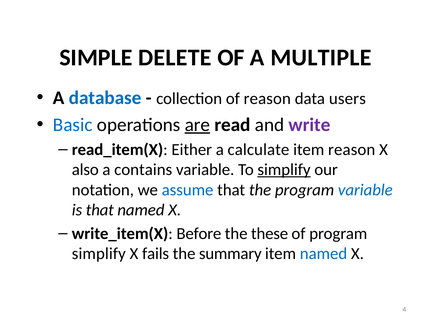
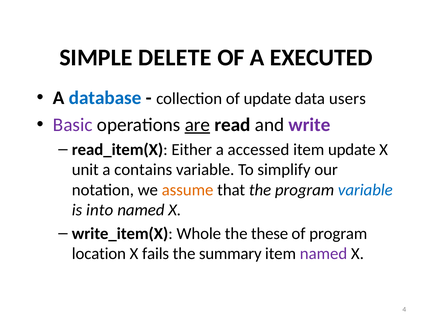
MULTIPLE: MULTIPLE -> EXECUTED (321, 57)
of reason: reason -> update (267, 99)
Basic colour: blue -> purple (73, 125)
calculate: calculate -> accessed (258, 150)
item reason: reason -> update (352, 150)
also: also -> unit (85, 170)
simplify underline: present -> none (284, 170)
assume colour: blue -> orange (188, 190)
is that: that -> into (100, 210)
Before: Before -> Whole (199, 234)
simplify: simplify -> location (99, 254)
named colour: blue -> purple (324, 254)
